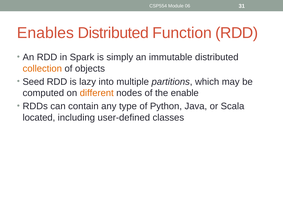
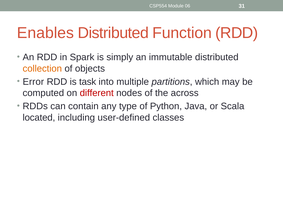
Seed: Seed -> Error (33, 82)
lazy: lazy -> task (88, 82)
different colour: orange -> red (97, 93)
enable: enable -> across (185, 93)
